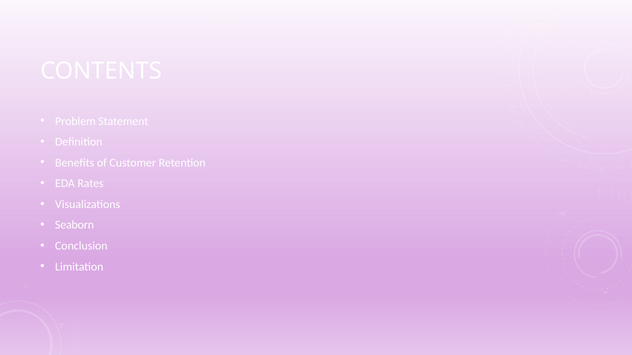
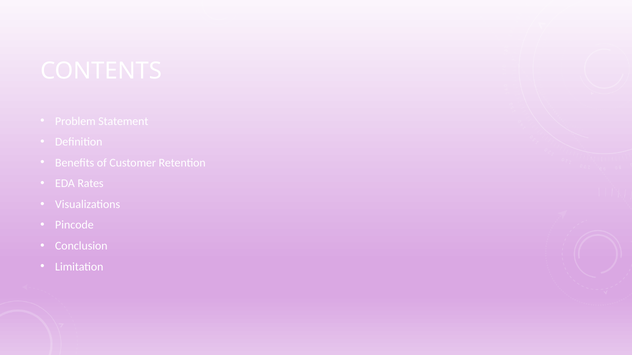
Seaborn: Seaborn -> Pincode (74, 225)
